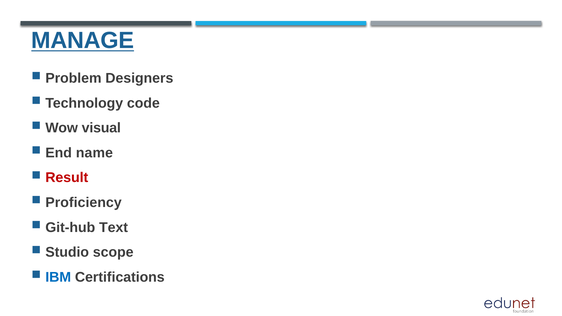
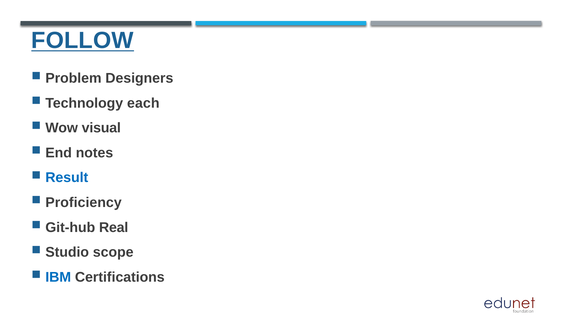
MANAGE: MANAGE -> FOLLOW (82, 41)
code: code -> each (143, 103)
name: name -> notes (94, 153)
Result colour: red -> blue (67, 178)
Text: Text -> Real (114, 227)
